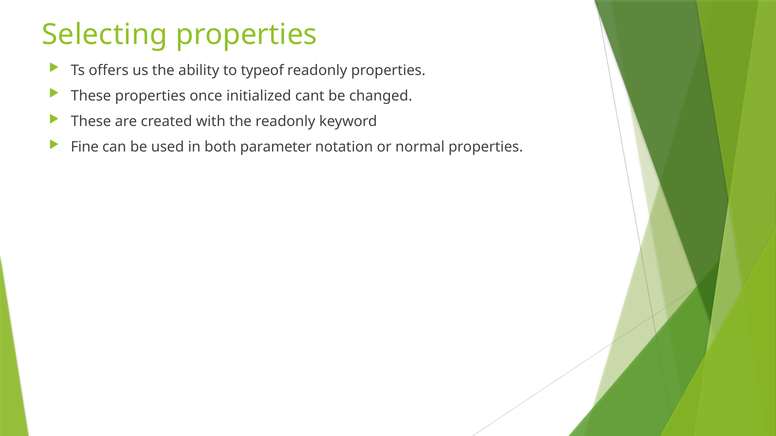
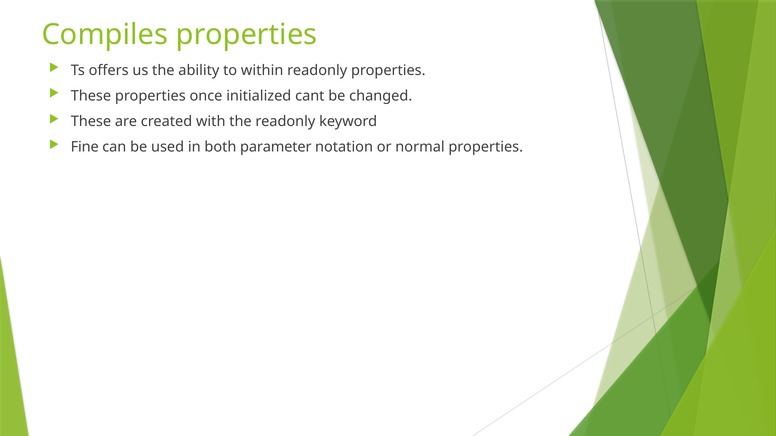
Selecting: Selecting -> Compiles (105, 34)
typeof: typeof -> within (262, 70)
